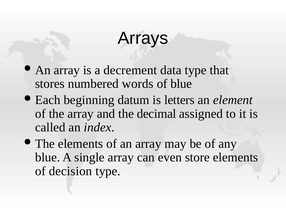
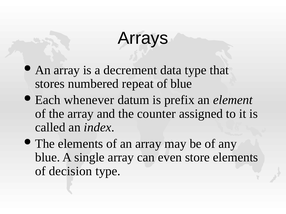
words: words -> repeat (138, 84)
beginning: beginning -> whenever (89, 100)
letters: letters -> prefix (179, 100)
decimal: decimal -> counter (156, 114)
